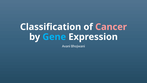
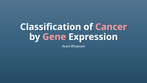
Gene colour: light blue -> pink (54, 37)
